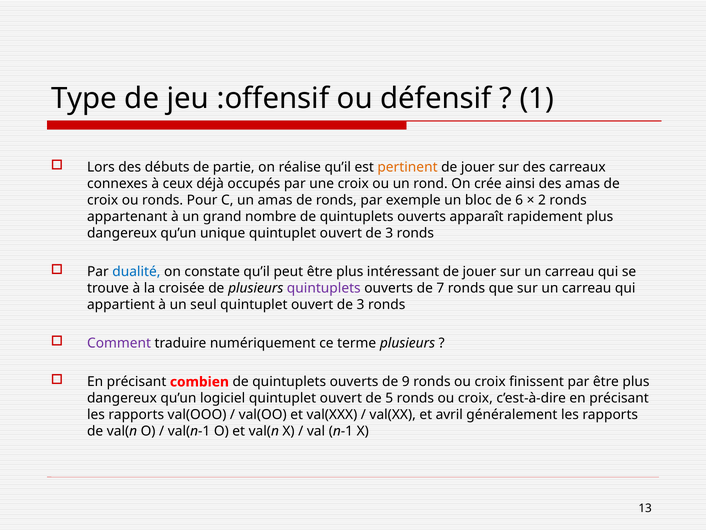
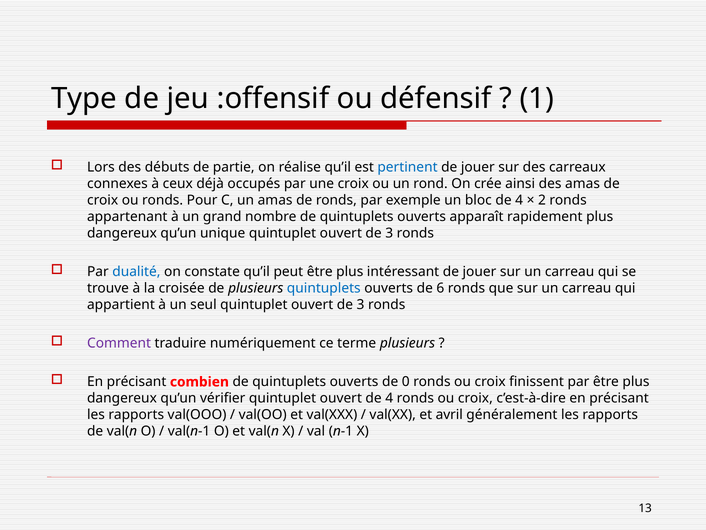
pertinent colour: orange -> blue (407, 167)
bloc de 6: 6 -> 4 (519, 200)
quintuplets colour: purple -> blue (324, 288)
7: 7 -> 6 (440, 288)
9: 9 -> 0 (406, 382)
logiciel: logiciel -> vérifier (223, 398)
ouvert de 5: 5 -> 4 (389, 398)
